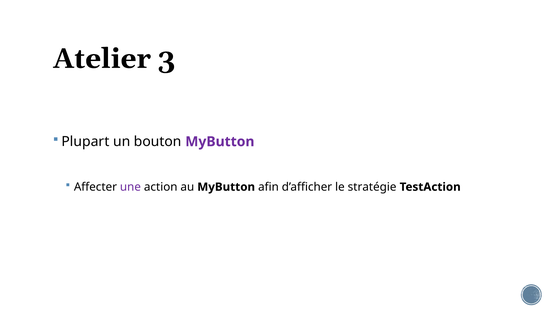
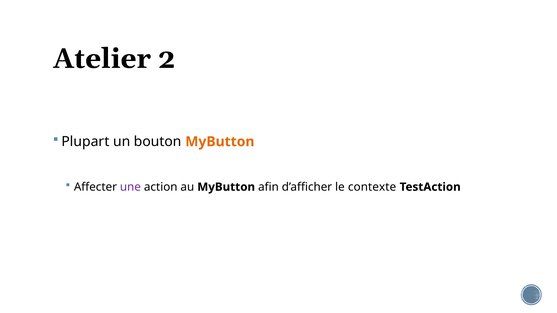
3: 3 -> 2 (167, 59)
MyButton colour: purple -> orange (220, 142)
stratégie: stratégie -> contexte (372, 187)
